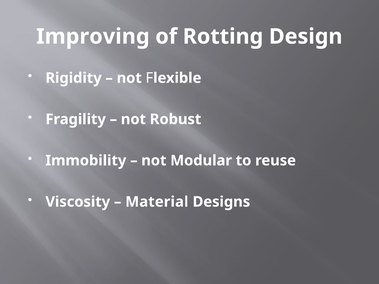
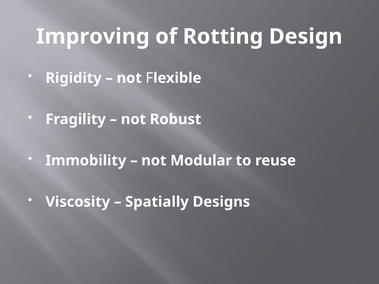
Material: Material -> Spatially (157, 202)
